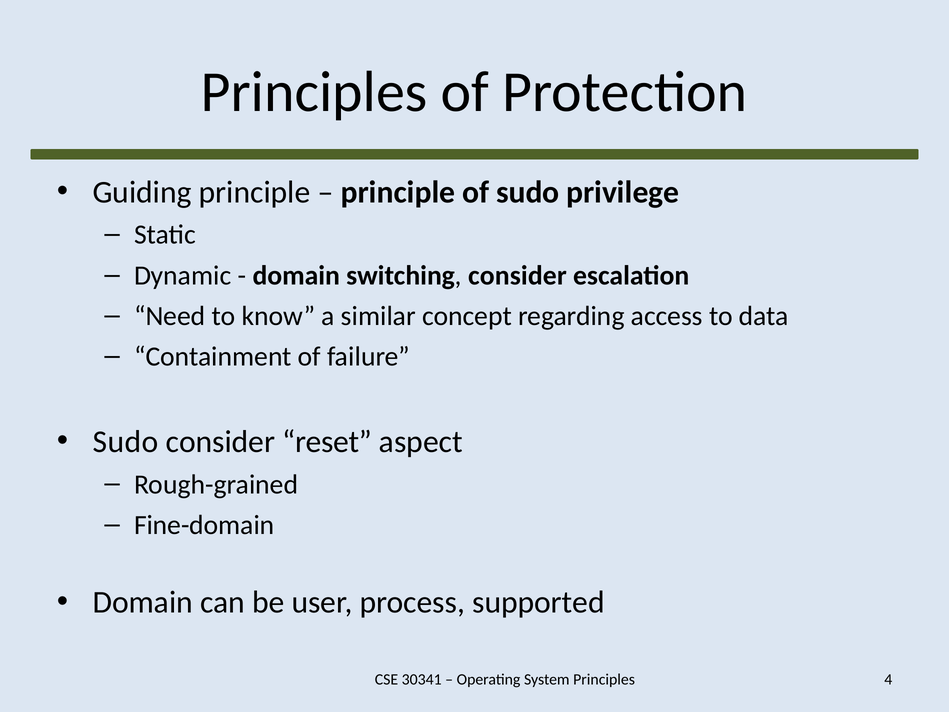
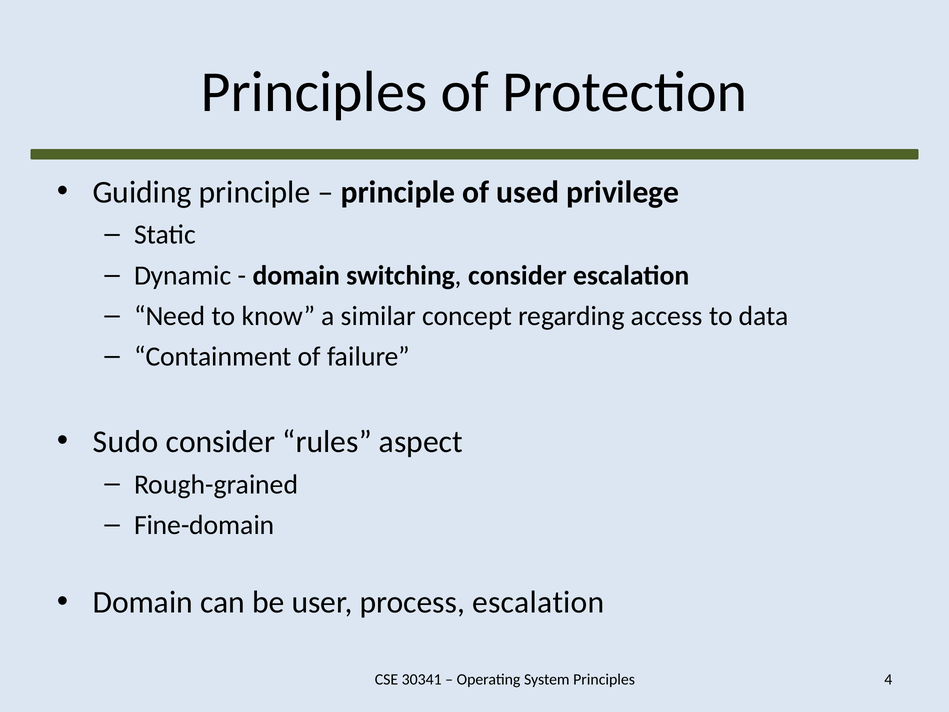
of sudo: sudo -> used (528, 192)
reset: reset -> rules (327, 441)
process supported: supported -> escalation (538, 602)
